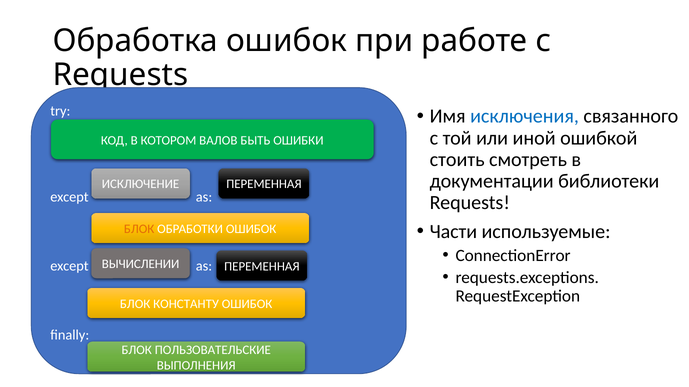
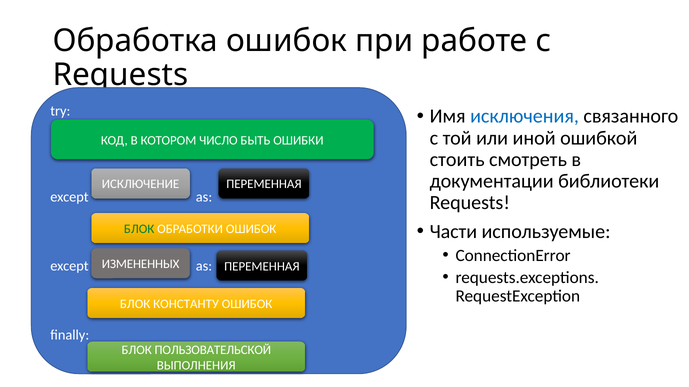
ВАЛОВ: ВАЛОВ -> ЧИСЛО (218, 140)
БЛОК colour: orange -> green (139, 229)
ВЫЧИСЛЕНИИ: ВЫЧИСЛЕНИИ -> ИЗМЕНЕННЫХ (141, 265)
ПОЛЬЗОВАТЕЛЬСКИЕ: ПОЛЬЗОВАТЕЛЬСКИЕ -> ПОЛЬЗОВАТЕЛЬСКОЙ (213, 350)
